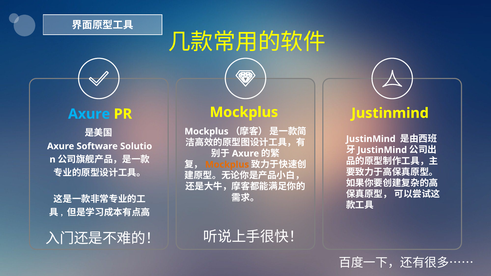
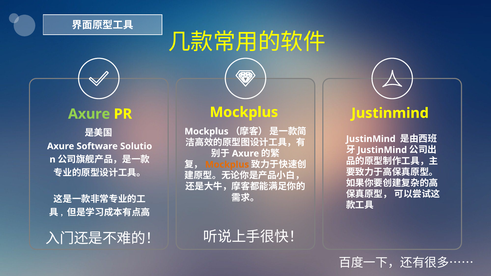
Axure colour: light blue -> light green (89, 114)
